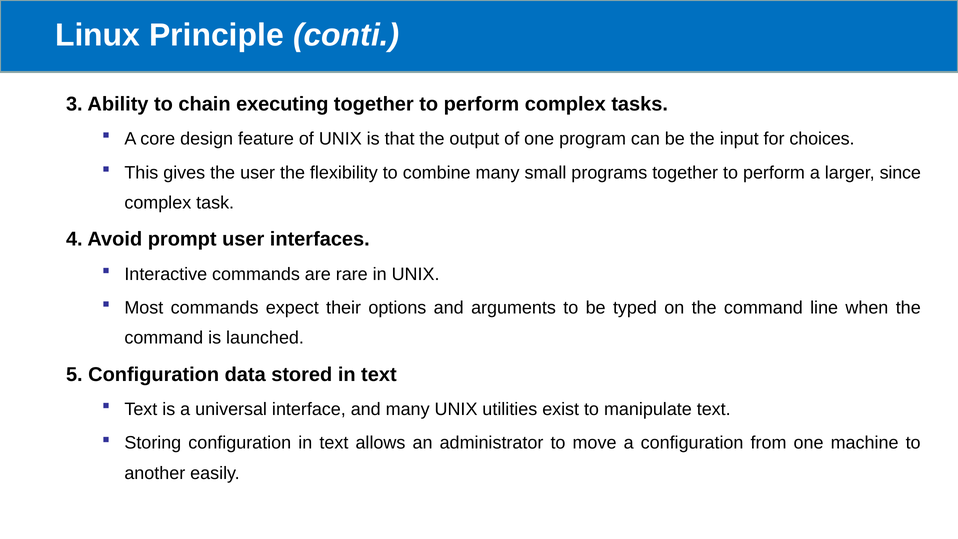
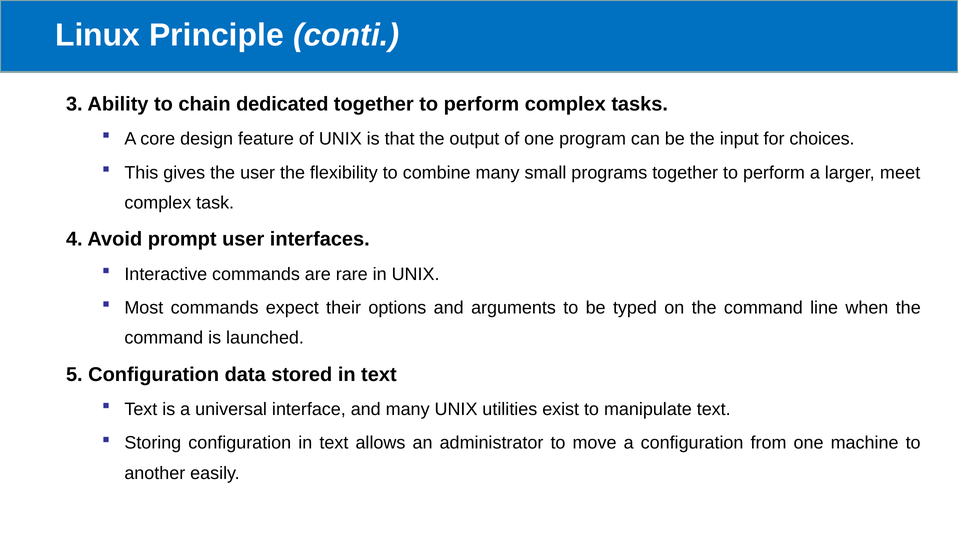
executing: executing -> dedicated (282, 104)
since: since -> meet (900, 173)
